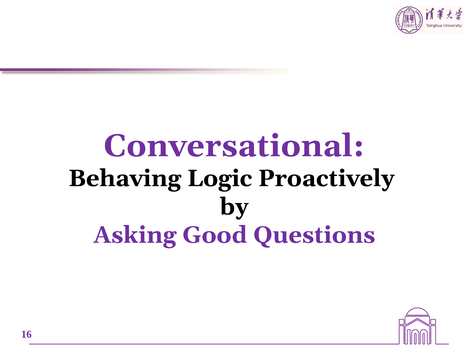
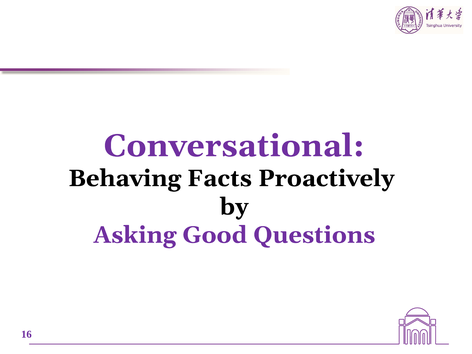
Logic: Logic -> Facts (220, 178)
